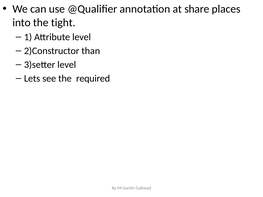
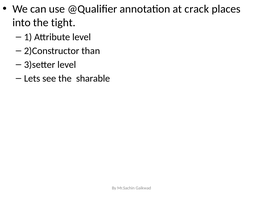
share: share -> crack (197, 9)
required: required -> sharable (93, 79)
